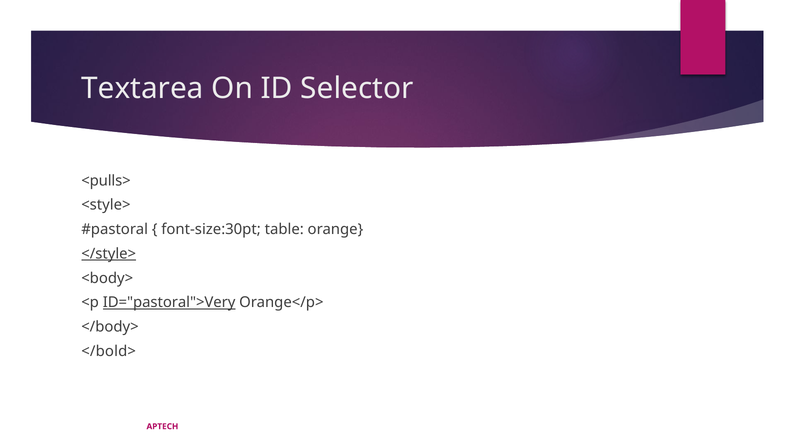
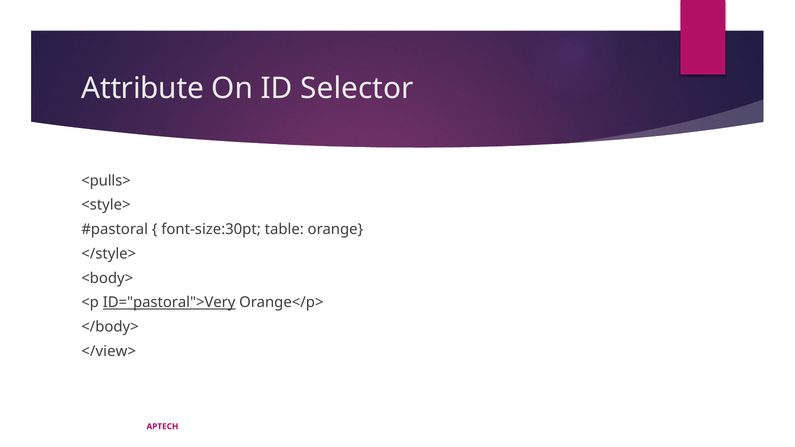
Textarea: Textarea -> Attribute (143, 89)
</style> underline: present -> none (109, 254)
</bold>: </bold> -> </view> (109, 351)
